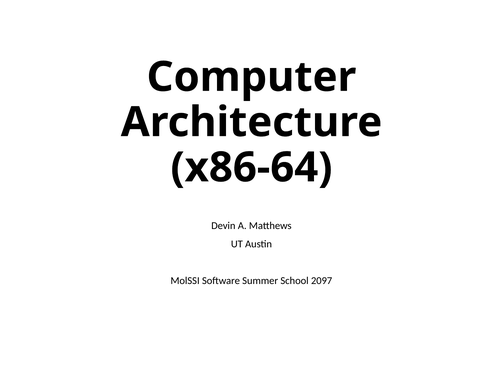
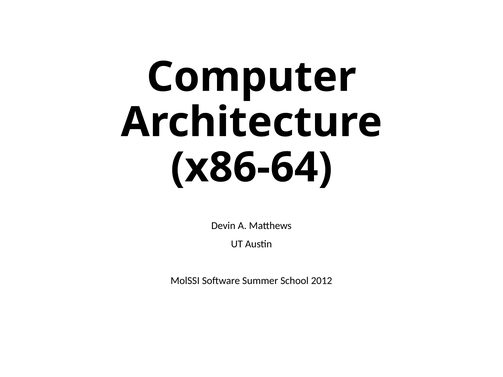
2097: 2097 -> 2012 (322, 281)
